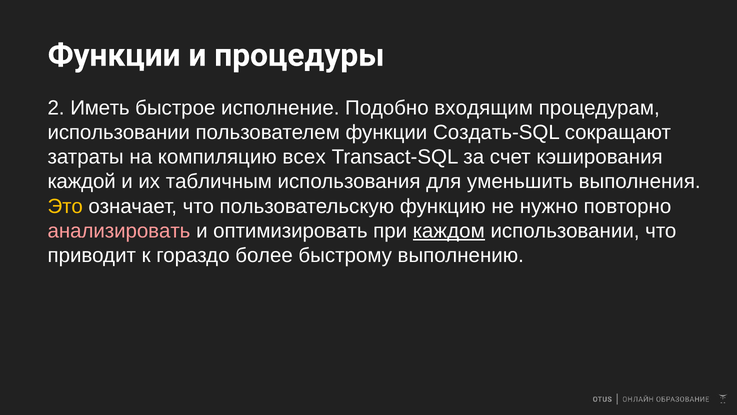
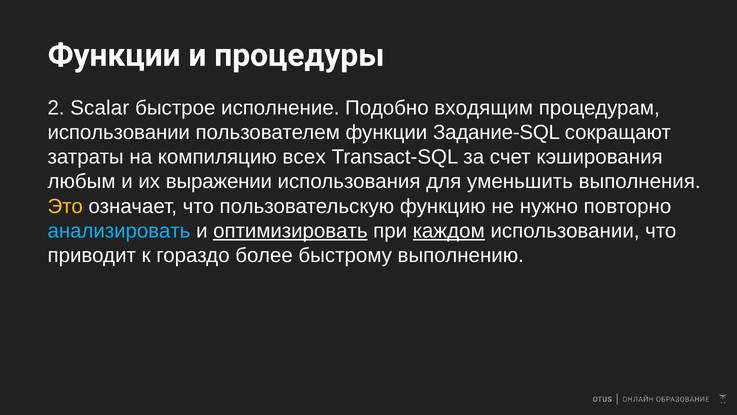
Иметь: Иметь -> Scalar (100, 108)
Создать-SQL: Создать-SQL -> Задание-SQL (497, 132)
каждой: каждой -> любым (82, 181)
табличным: табличным -> выражении (219, 181)
анализировать colour: pink -> light blue (119, 231)
оптимизировать underline: none -> present (290, 231)
